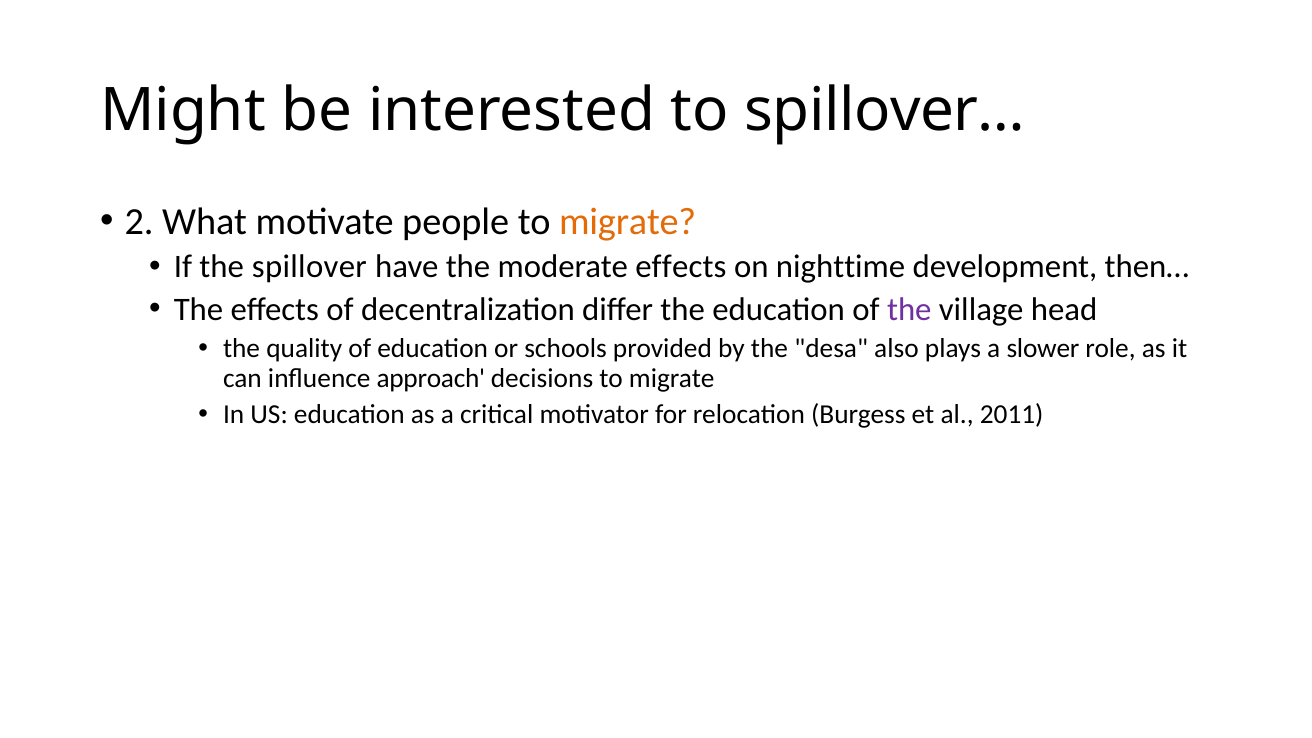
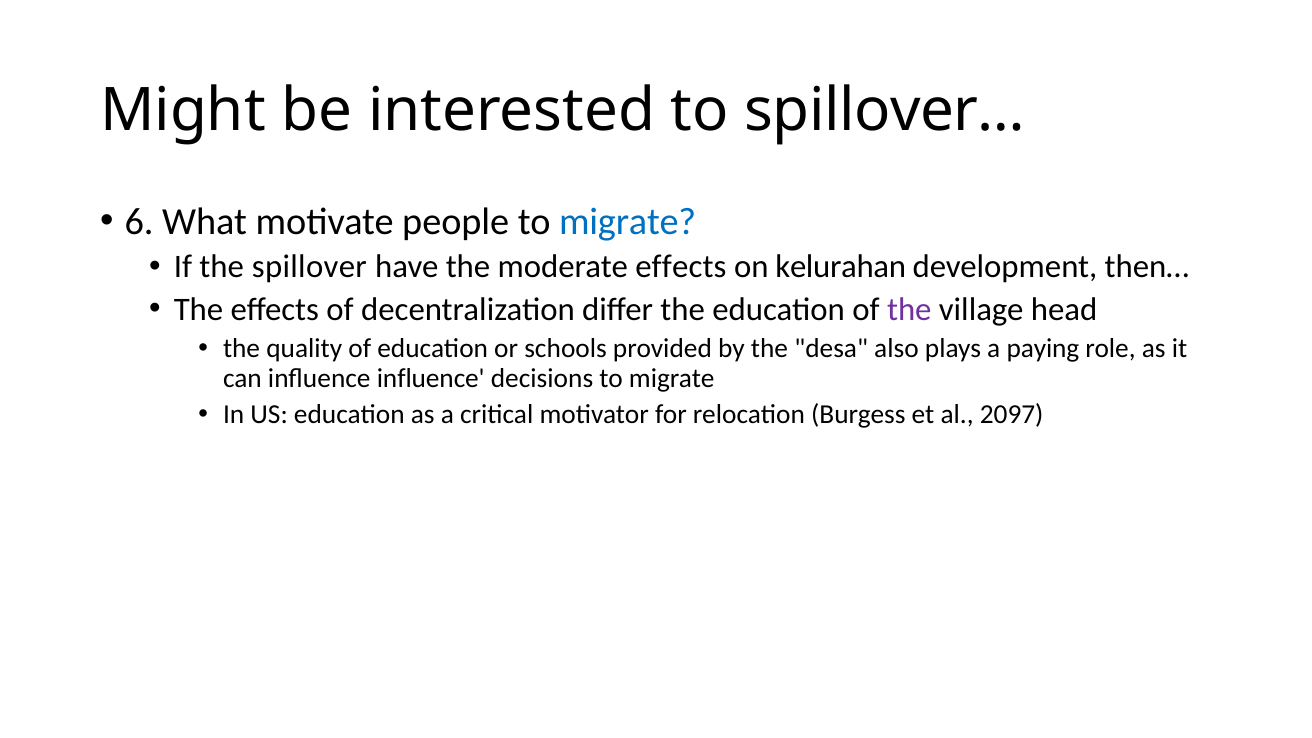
2: 2 -> 6 (139, 222)
migrate colour: orange -> blue (628, 222)
nighttime: nighttime -> kelurahan (841, 267)
slower: slower -> paying (1043, 349)
influence approach: approach -> influence (431, 378)
2011: 2011 -> 2097 (1012, 414)
